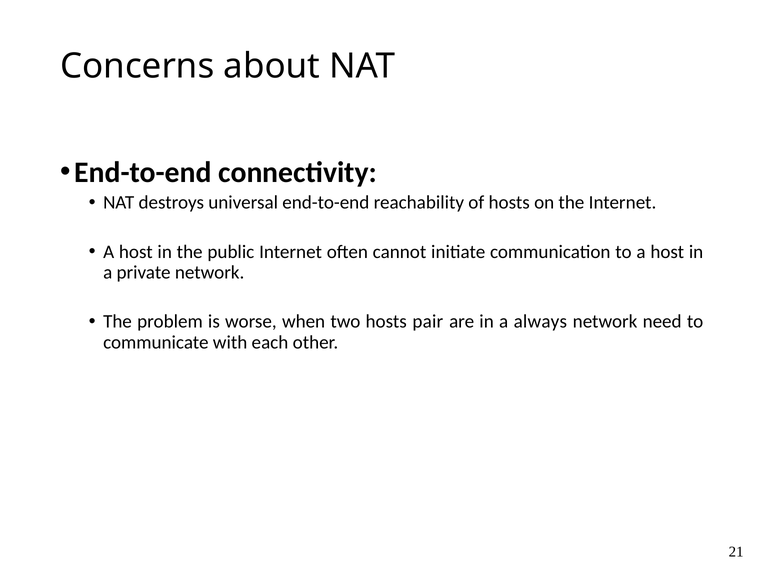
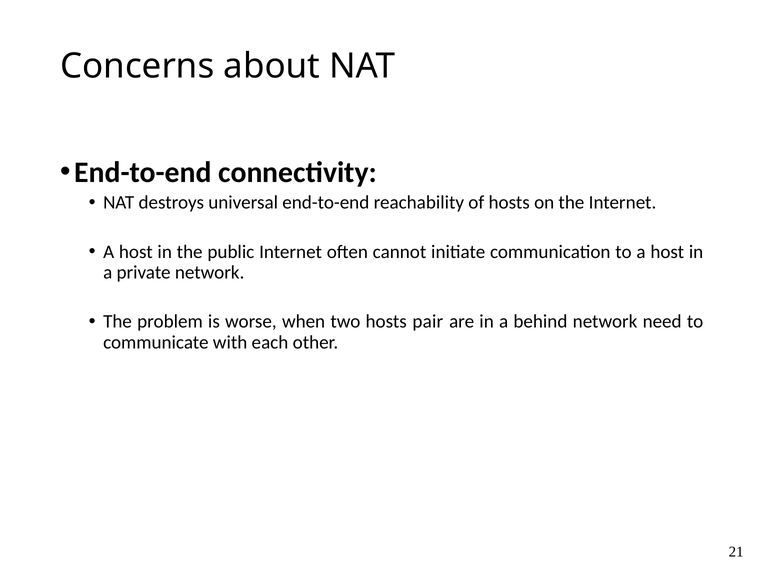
always: always -> behind (540, 322)
